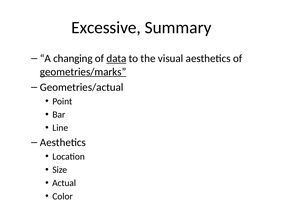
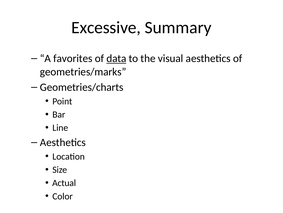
changing: changing -> favorites (73, 58)
geometries/marks underline: present -> none (83, 72)
Geometries/actual: Geometries/actual -> Geometries/charts (82, 87)
